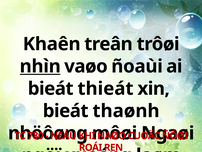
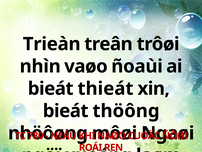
Khaên: Khaên -> Trieàn (52, 44)
nhìn underline: present -> none (40, 66)
thaønh: thaønh -> thöông (126, 111)
